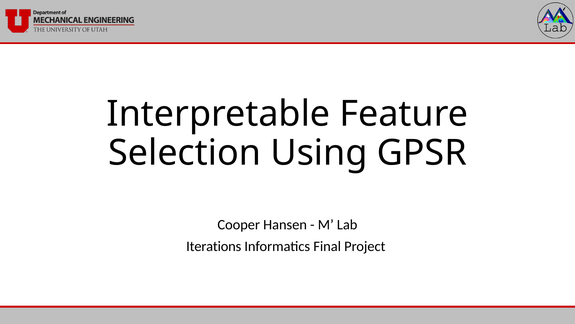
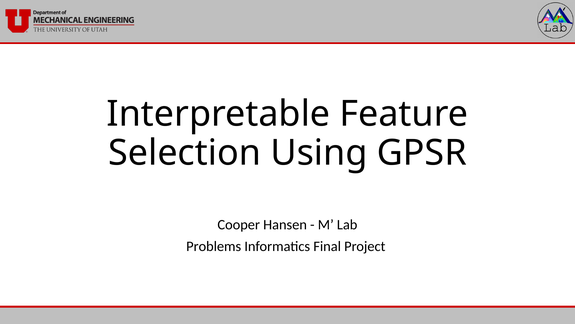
Iterations: Iterations -> Problems (214, 246)
